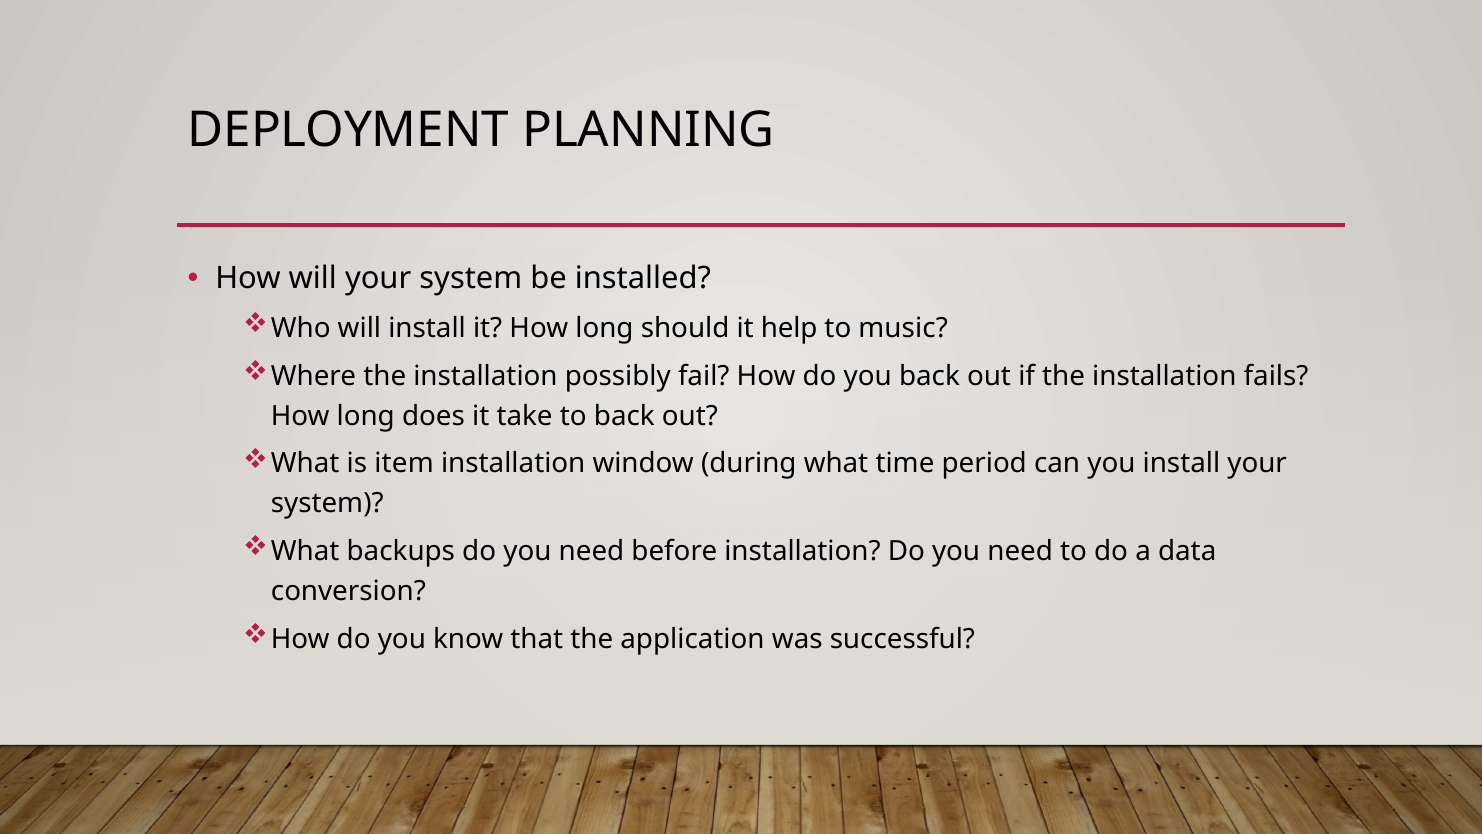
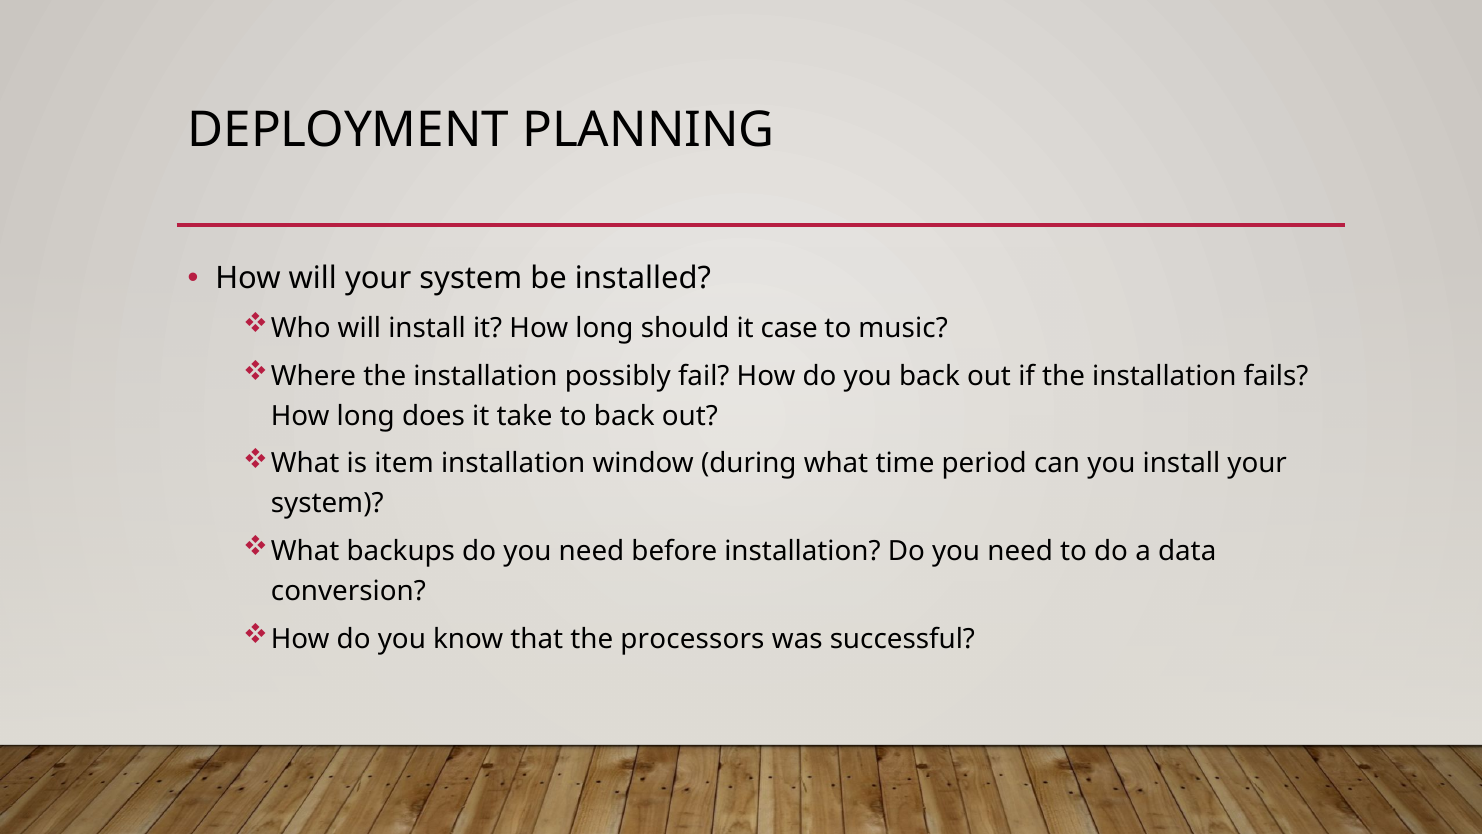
help: help -> case (789, 328)
application: application -> processors (692, 639)
